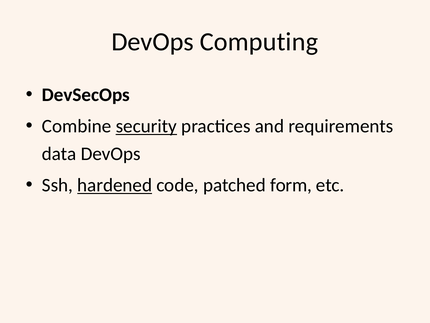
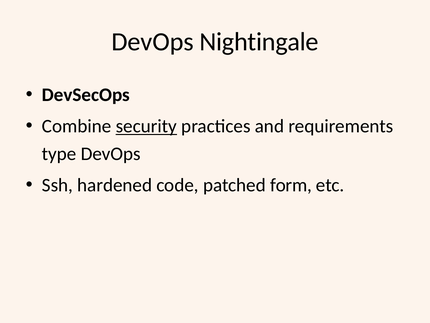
Computing: Computing -> Nightingale (259, 42)
data: data -> type (59, 154)
hardened underline: present -> none (115, 185)
